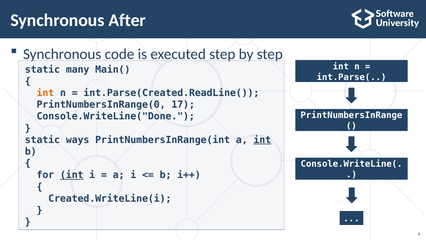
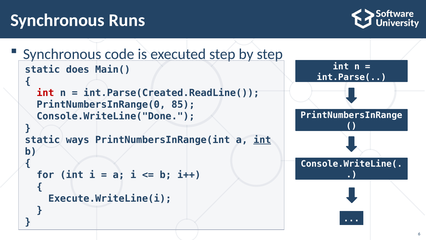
After: After -> Runs (127, 20)
many: many -> does (78, 69)
int colour: orange -> red (45, 93)
17: 17 -> 85 (183, 105)
int underline: present -> none (72, 175)
Created.WriteLine(i: Created.WriteLine(i -> Execute.WriteLine(i (110, 198)
